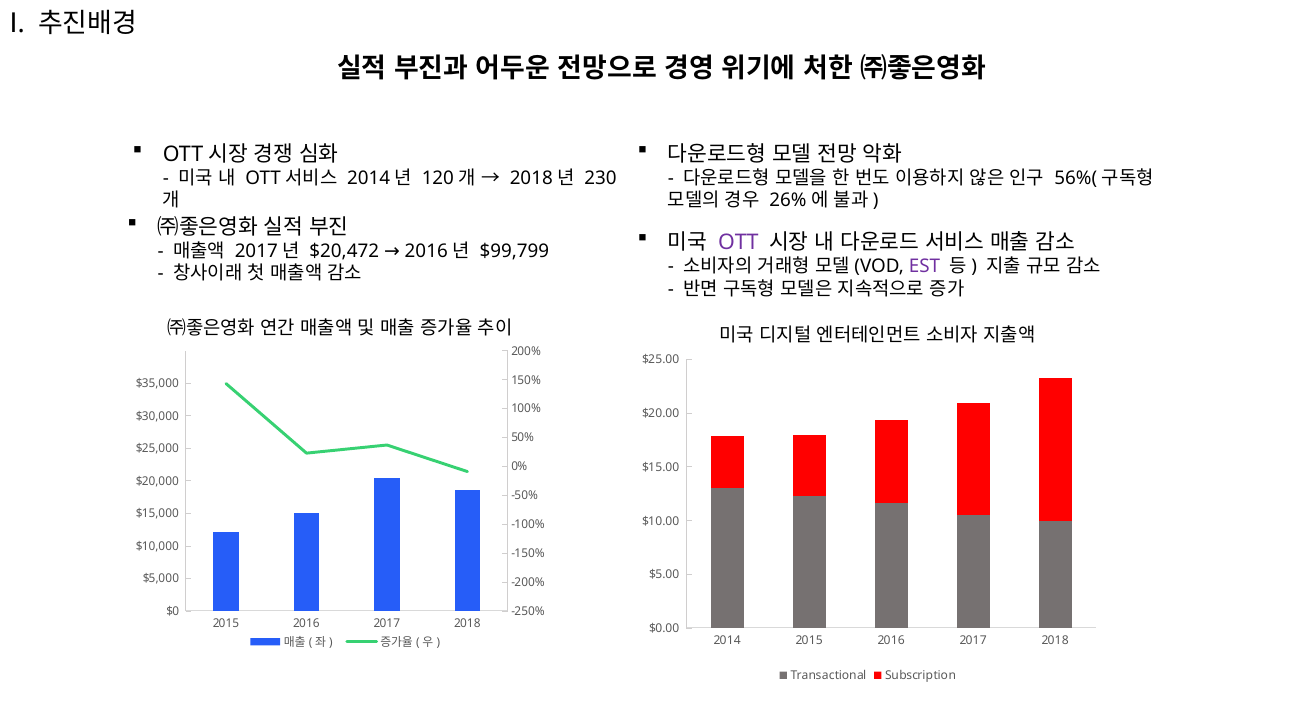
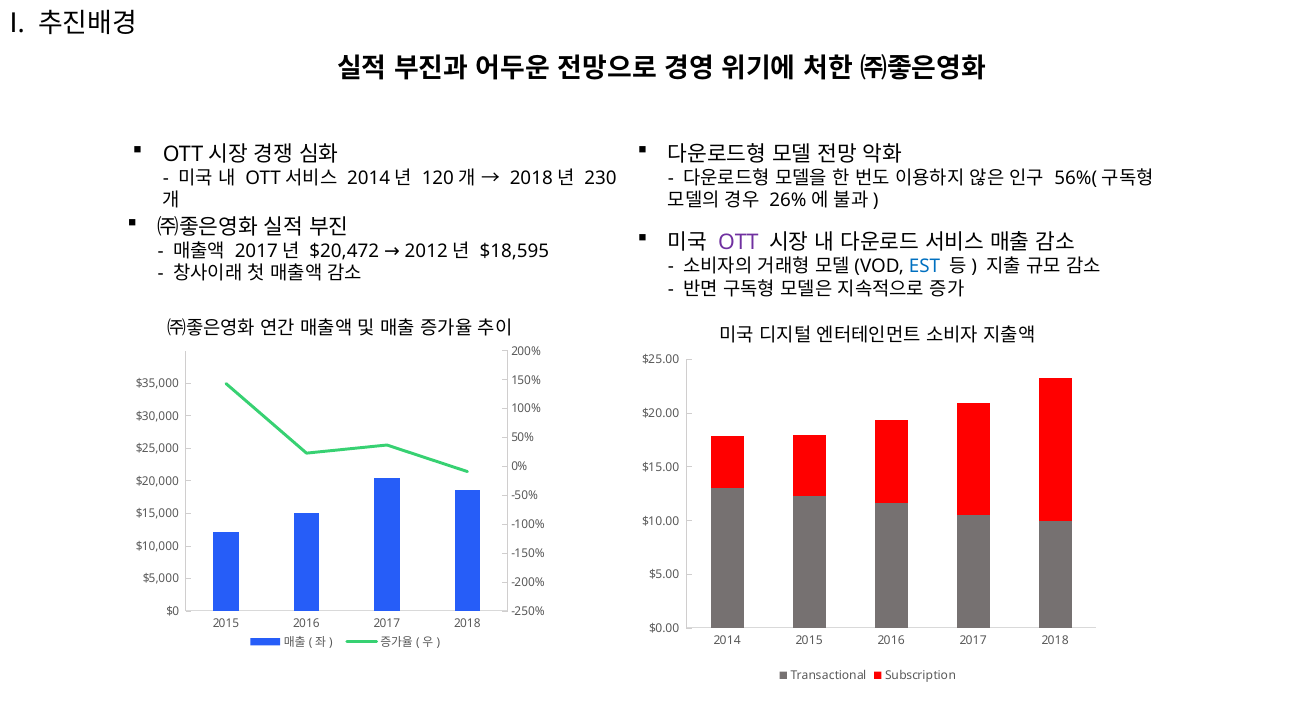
$99,799: $99,799 -> $18,595 (514, 251)
$20,472 2016: 2016 -> 2012 (426, 251)
EST colour: purple -> blue (925, 266)
